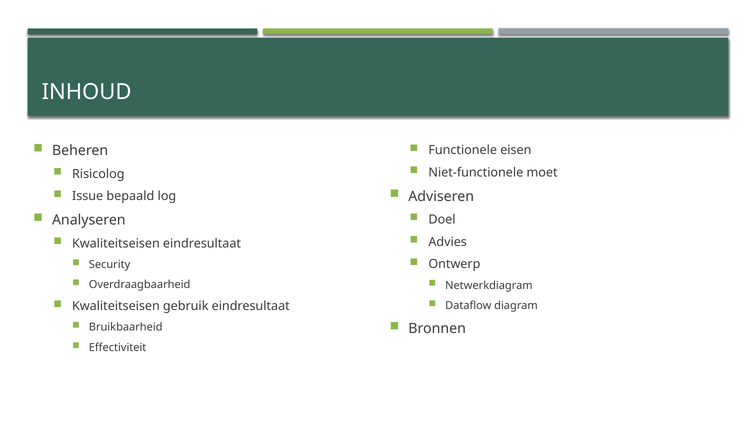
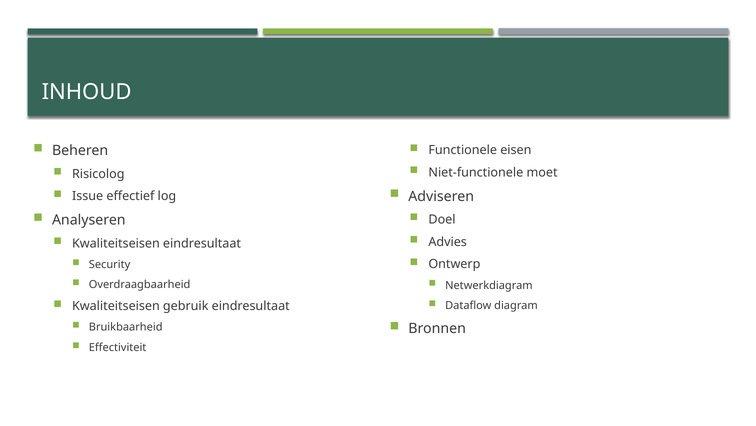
bepaald: bepaald -> effectief (130, 196)
